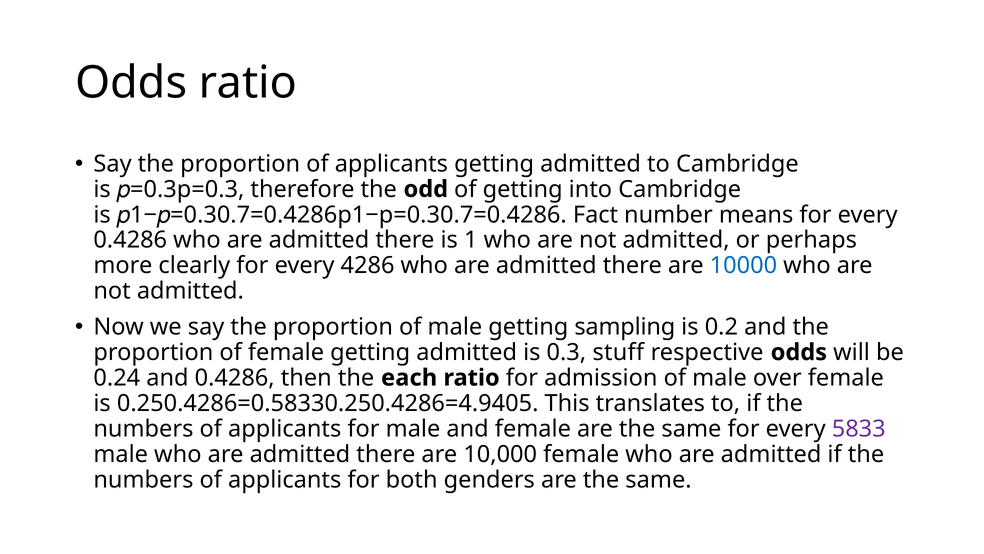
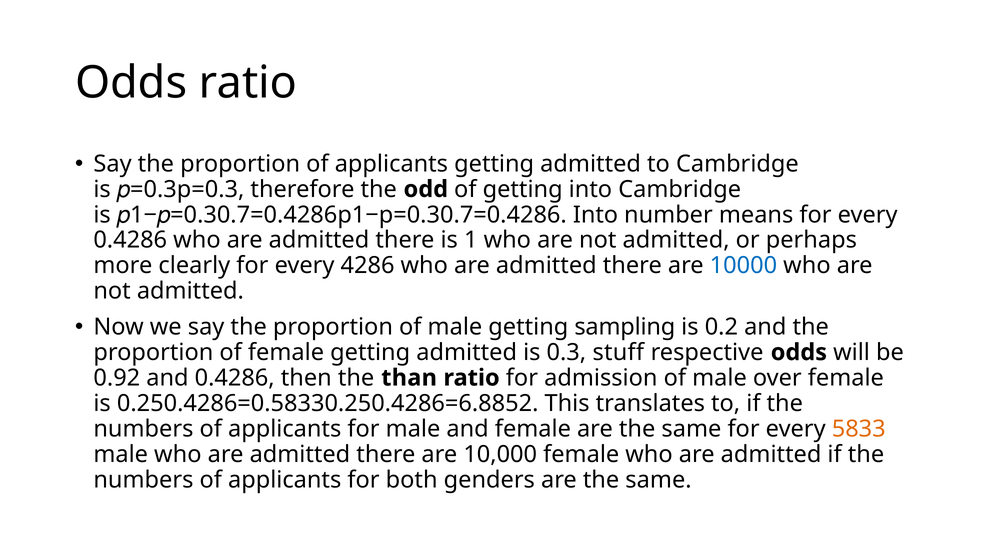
Fact: Fact -> Into (596, 215)
0.24: 0.24 -> 0.92 (117, 377)
each: each -> than (409, 377)
0.250.4286=0.58330.250.4286=4.9405: 0.250.4286=0.58330.250.4286=4.9405 -> 0.250.4286=0.58330.250.4286=6.8852 (328, 403)
5833 colour: purple -> orange (859, 428)
